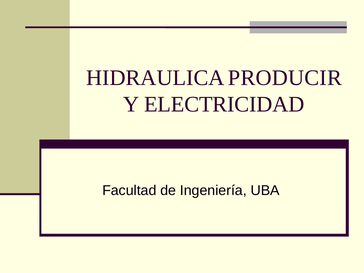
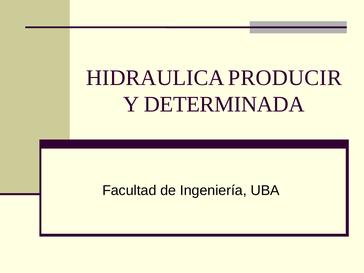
ELECTRICIDAD: ELECTRICIDAD -> DETERMINADA (224, 104)
